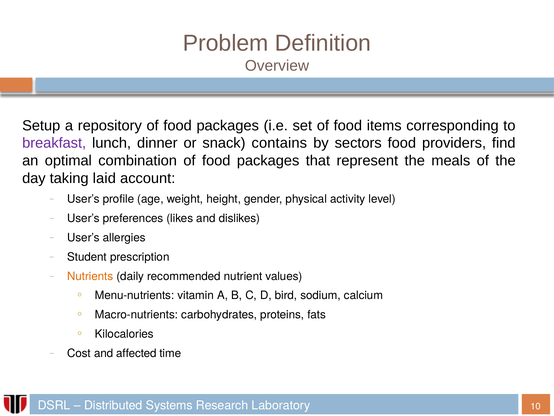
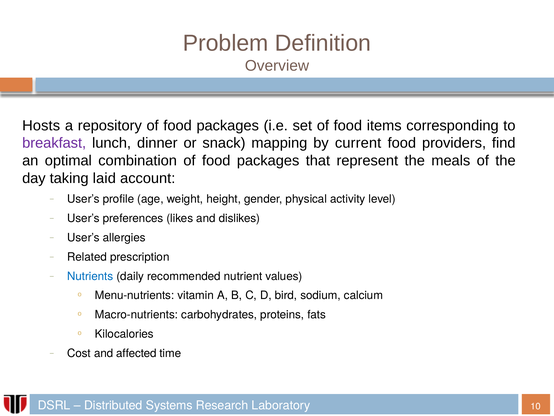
Setup: Setup -> Hosts (41, 125)
contains: contains -> mapping (279, 143)
sectors: sectors -> current (358, 143)
Student: Student -> Related (87, 257)
Nutrients colour: orange -> blue (90, 276)
